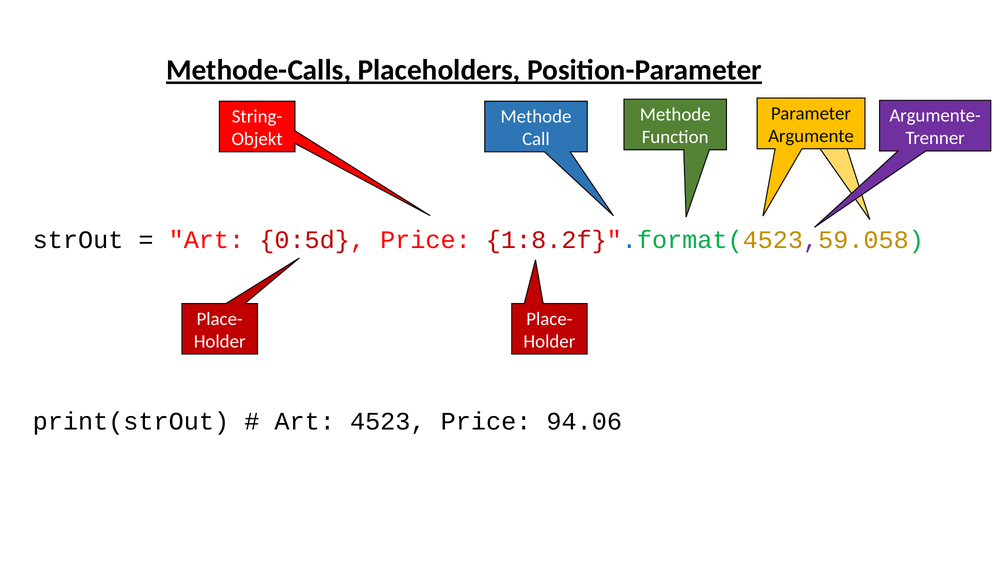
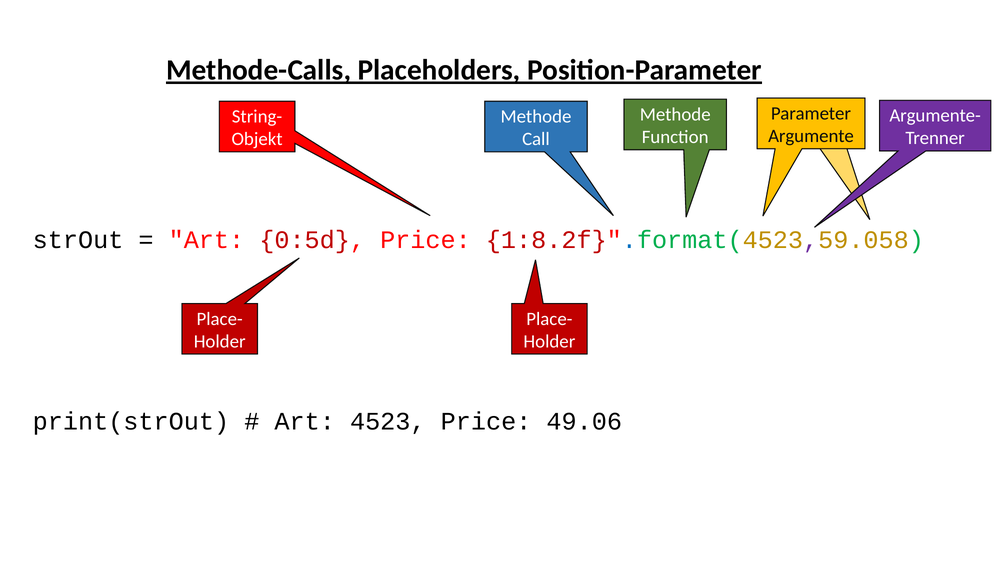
94.06: 94.06 -> 49.06 (584, 422)
